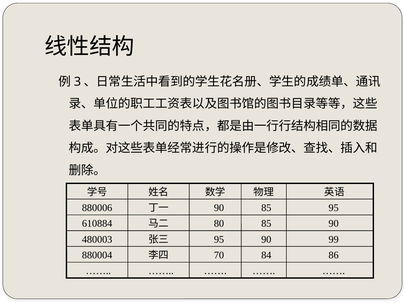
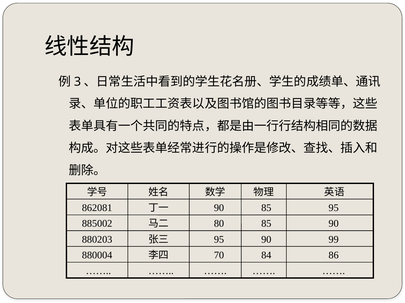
880006: 880006 -> 862081 (97, 208)
610884: 610884 -> 885002 (97, 224)
480003: 480003 -> 880203 (97, 240)
